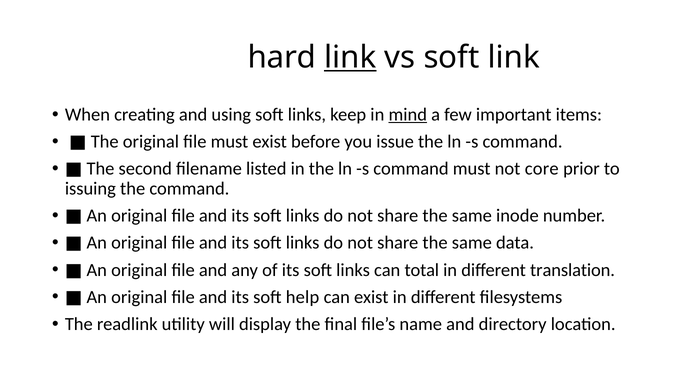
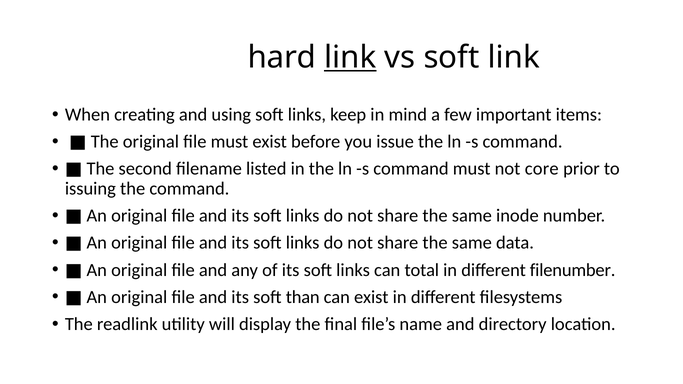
mind underline: present -> none (408, 115)
translation: translation -> filenumber (573, 270)
help: help -> than (303, 297)
